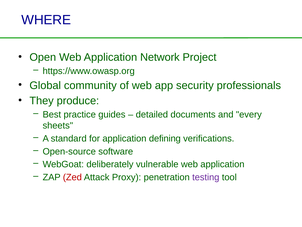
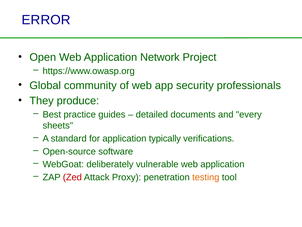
WHERE: WHERE -> ERROR (46, 20)
defining: defining -> typically (165, 138)
testing colour: purple -> orange (206, 177)
